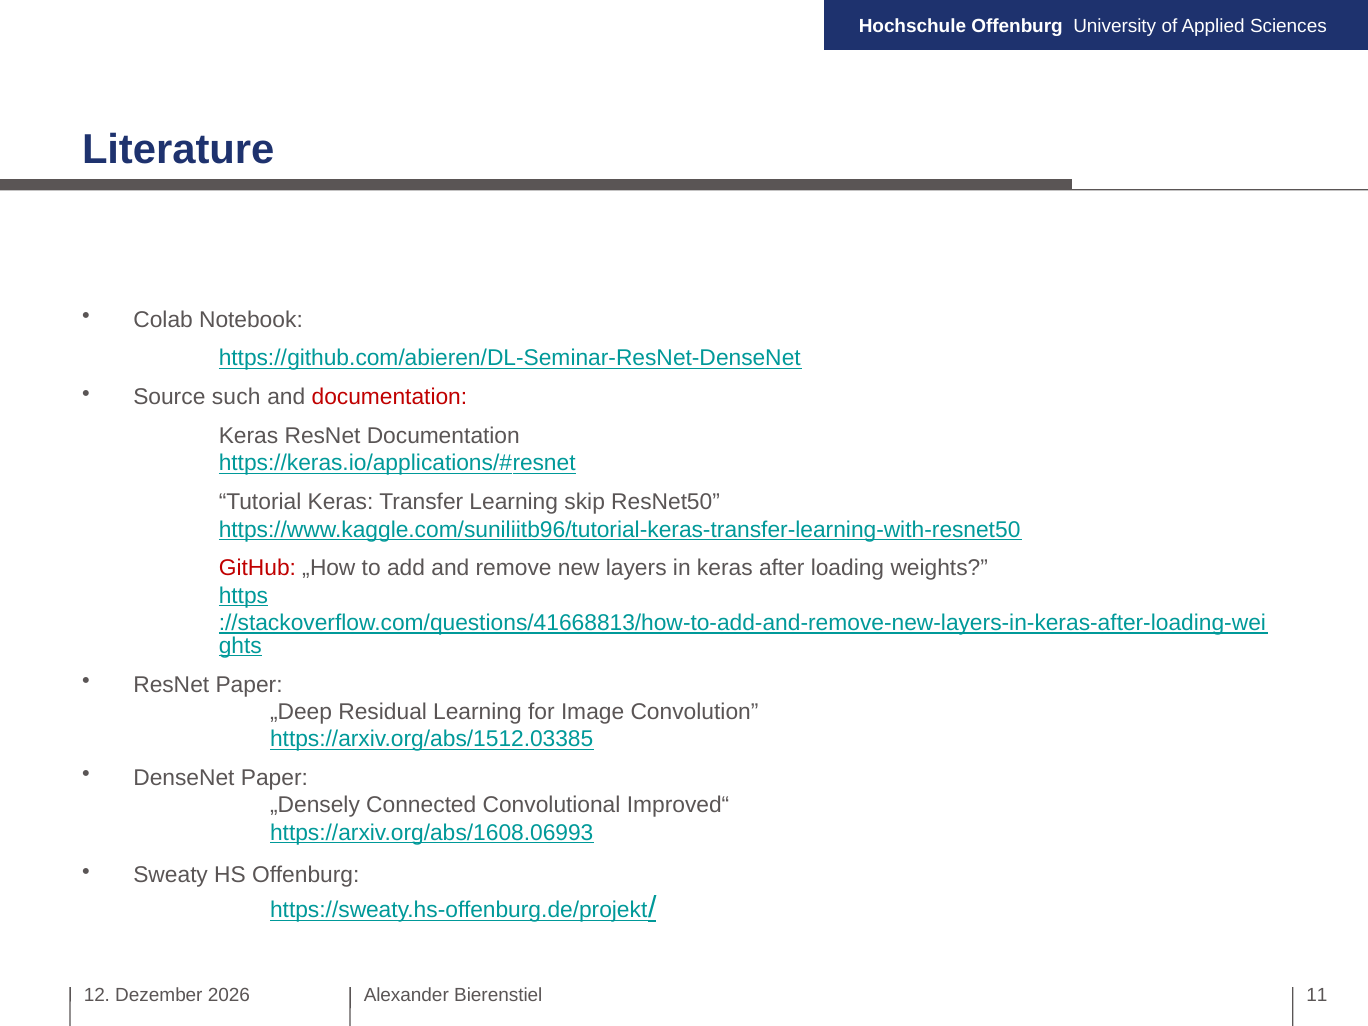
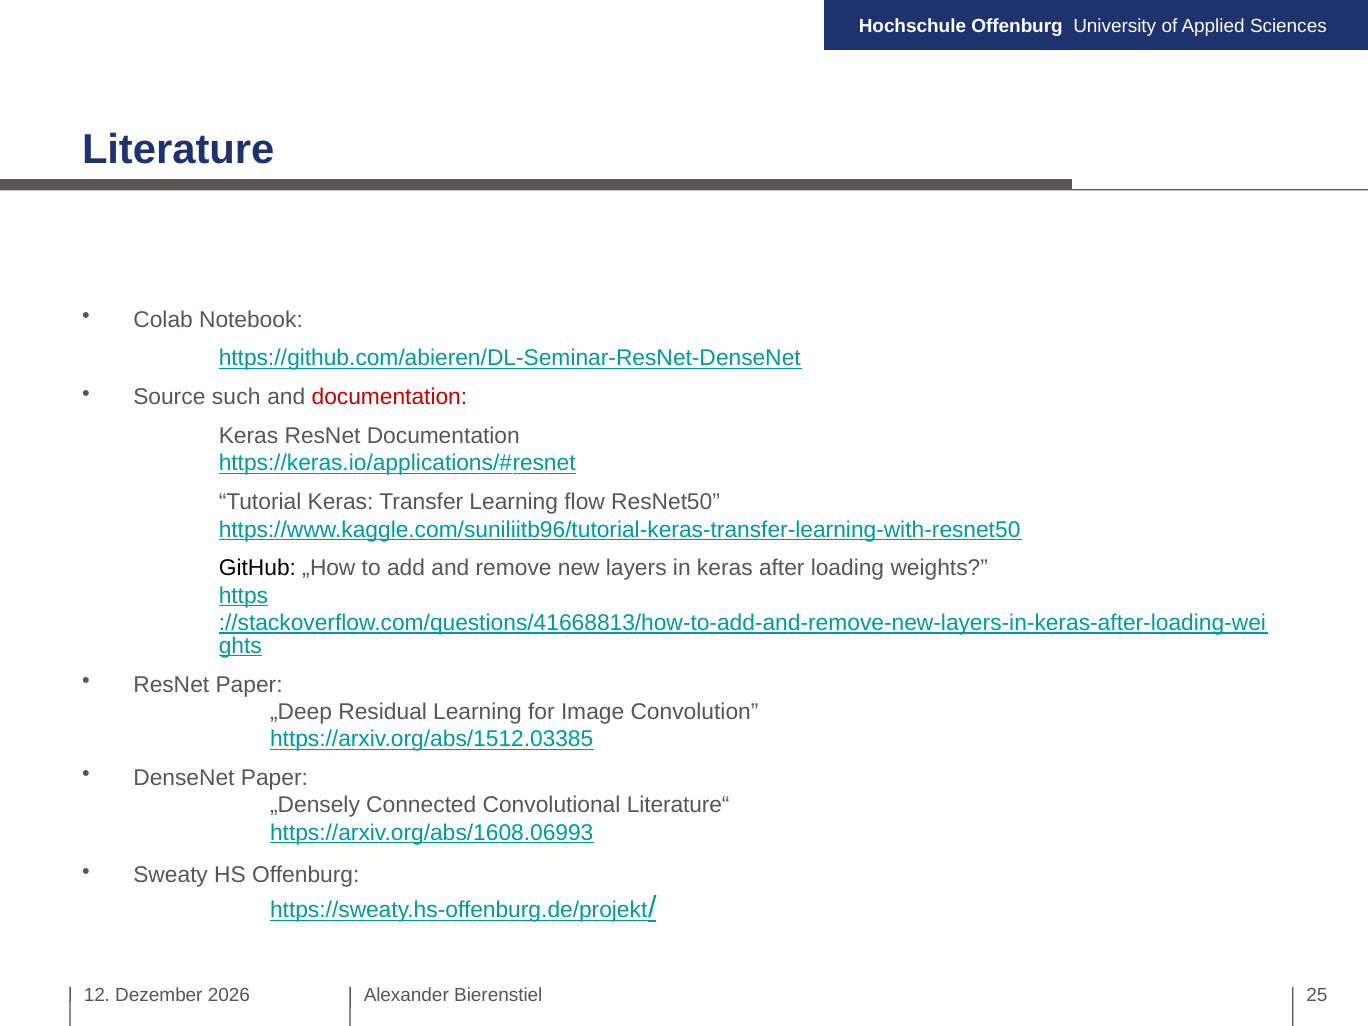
skip: skip -> flow (585, 502)
GitHub colour: red -> black (257, 568)
Improved“: Improved“ -> Literature“ (678, 805)
11: 11 -> 25 (1317, 996)
